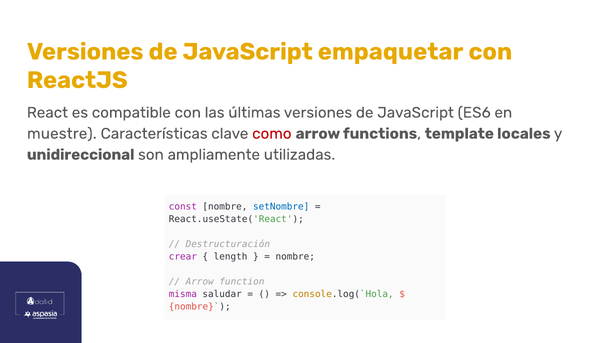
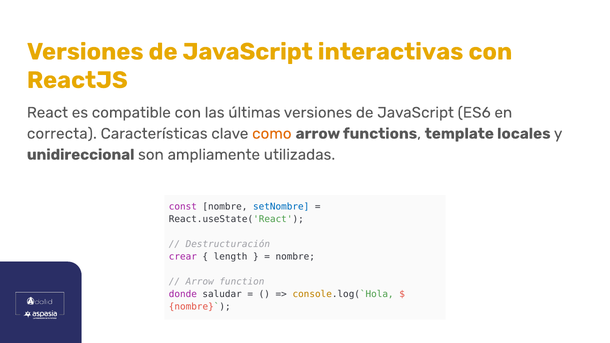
empaquetar: empaquetar -> interactivas (391, 52)
muestre: muestre -> correcta (62, 134)
como colour: red -> orange (272, 134)
misma: misma -> donde (183, 294)
